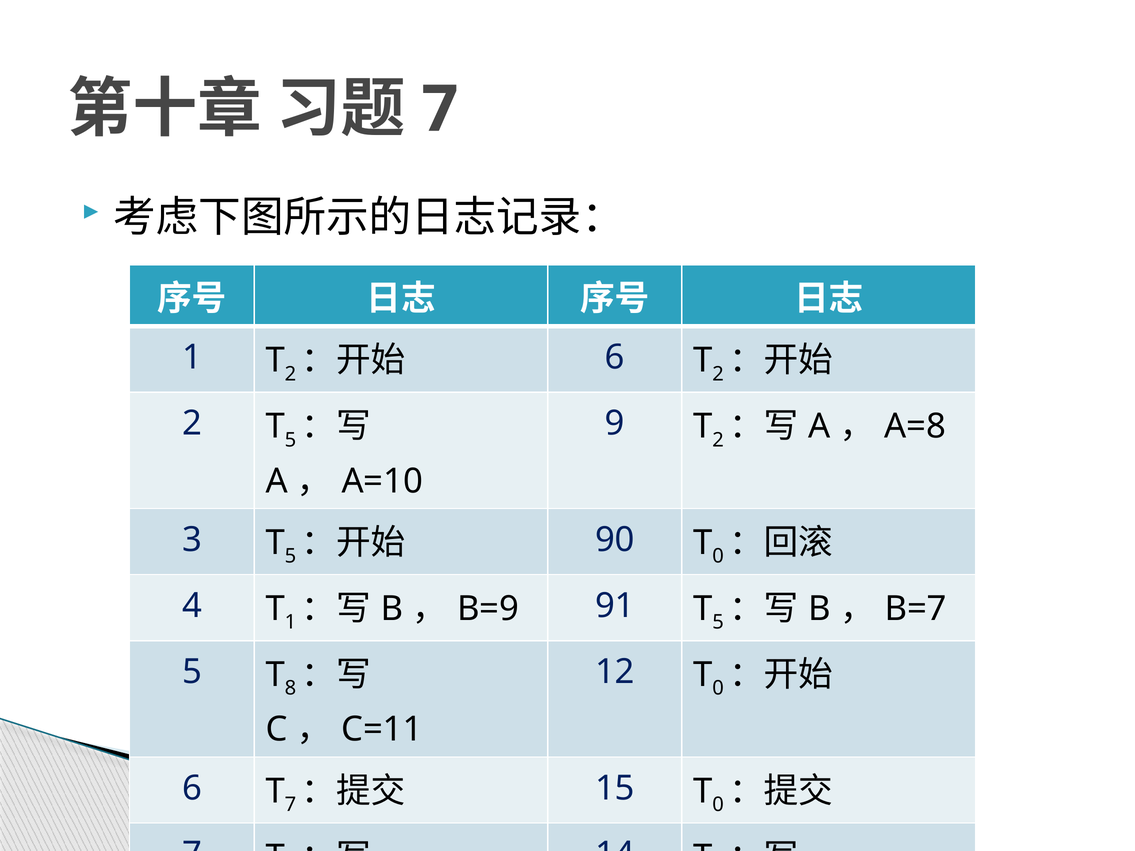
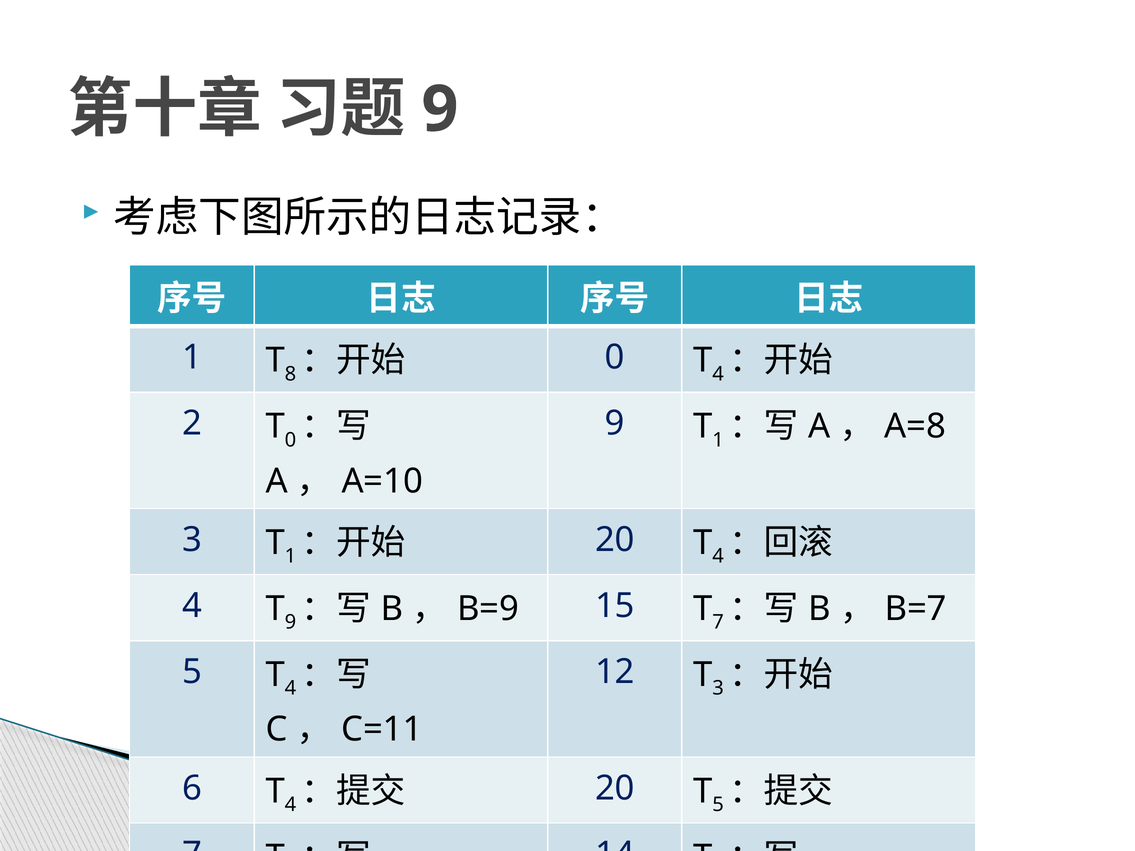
7: 7 -> 9 (440, 110)
2: 2 -> 8 (290, 374)
6: 6 -> 0 (615, 358)
2: 2 -> 4 (718, 374)
5: 5 -> 0 (290, 440)
2: 2 -> 1 (718, 440)
5: 5 -> 1 (290, 556)
90: 90 -> 20 (615, 540)
0: 0 -> 4 (718, 556)
1: 1 -> 9 (290, 622)
91: 91 -> 15 (615, 606)
5: 5 -> 7 (718, 622)
8: 8 -> 4 (290, 689)
0: 0 -> 3 (718, 689)
7: 7 -> 4 (290, 805)
15: 15 -> 20 (615, 788)
0: 0 -> 5 (718, 805)
